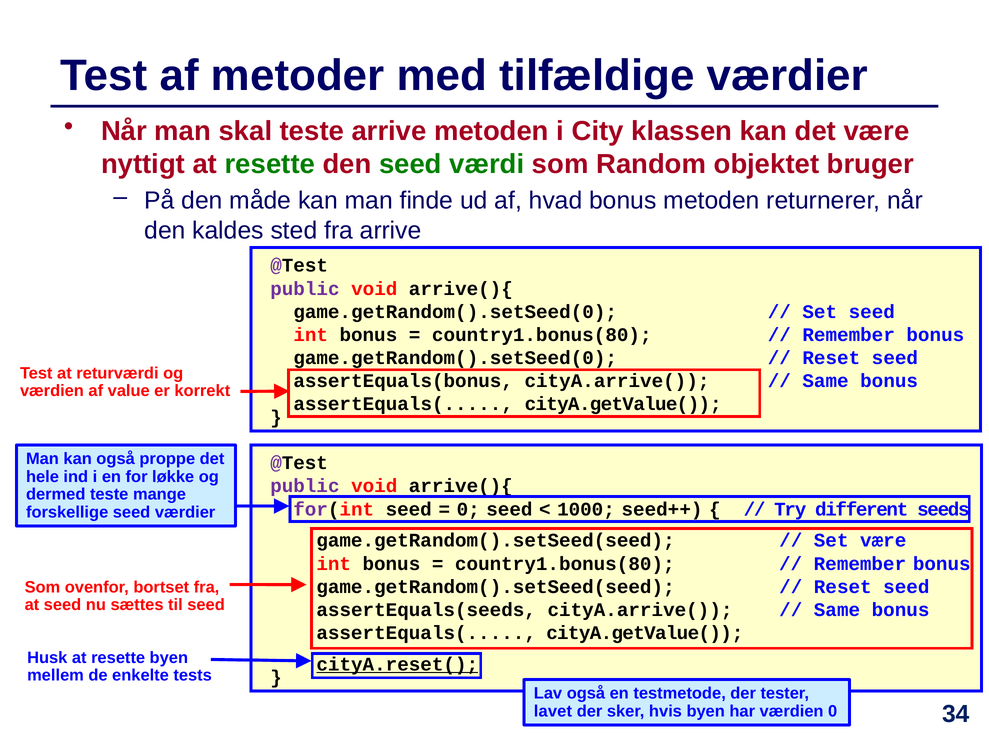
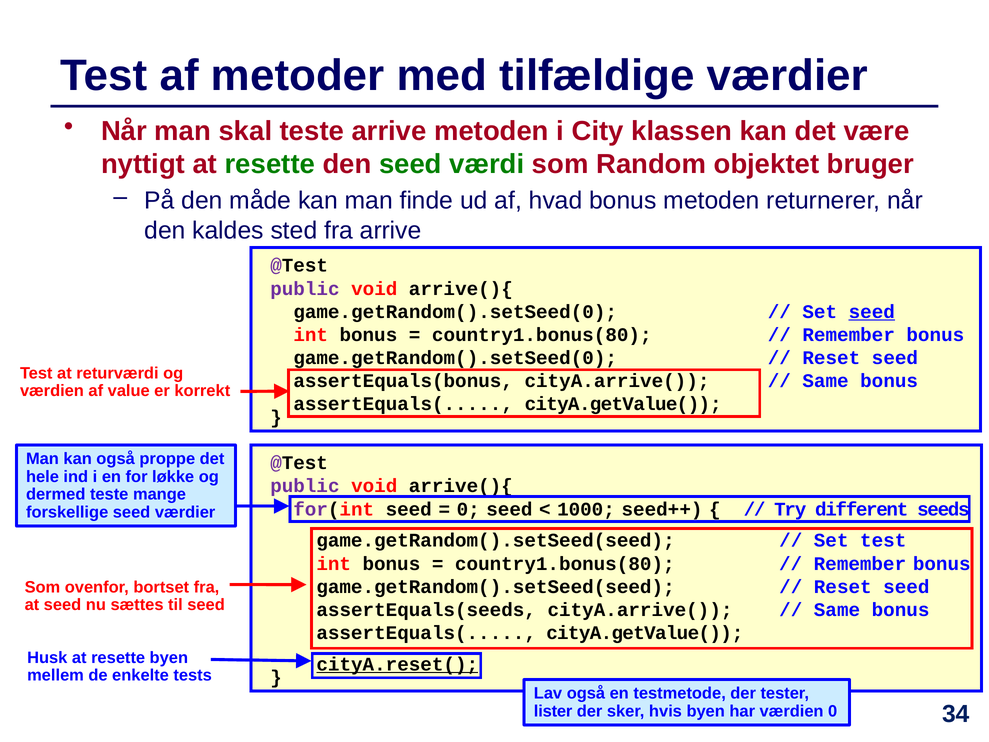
seed underline: none -> present (872, 312)
Set være: være -> test (883, 540)
lavet: lavet -> lister (553, 711)
